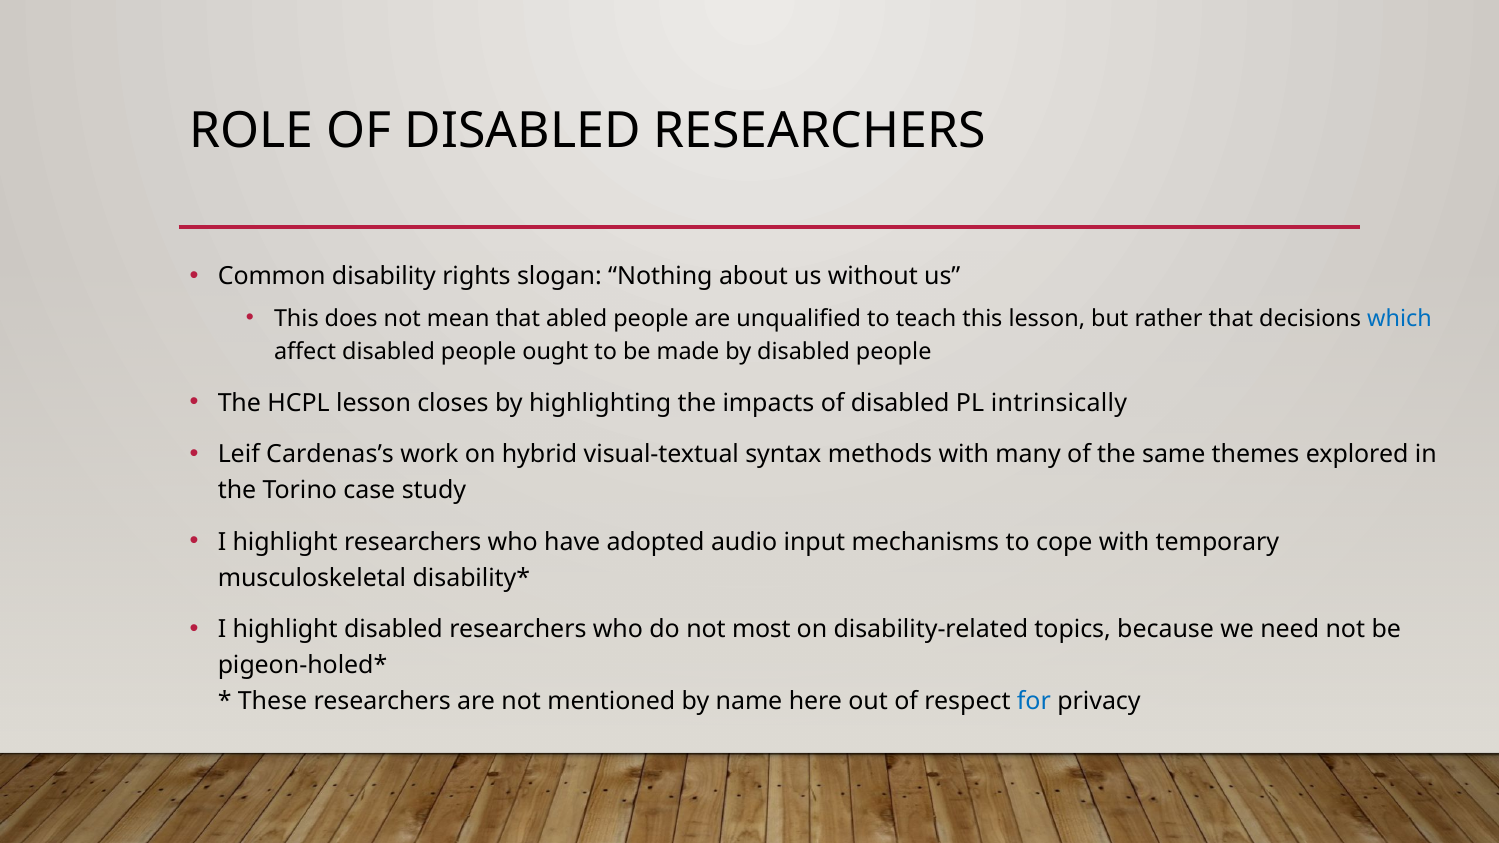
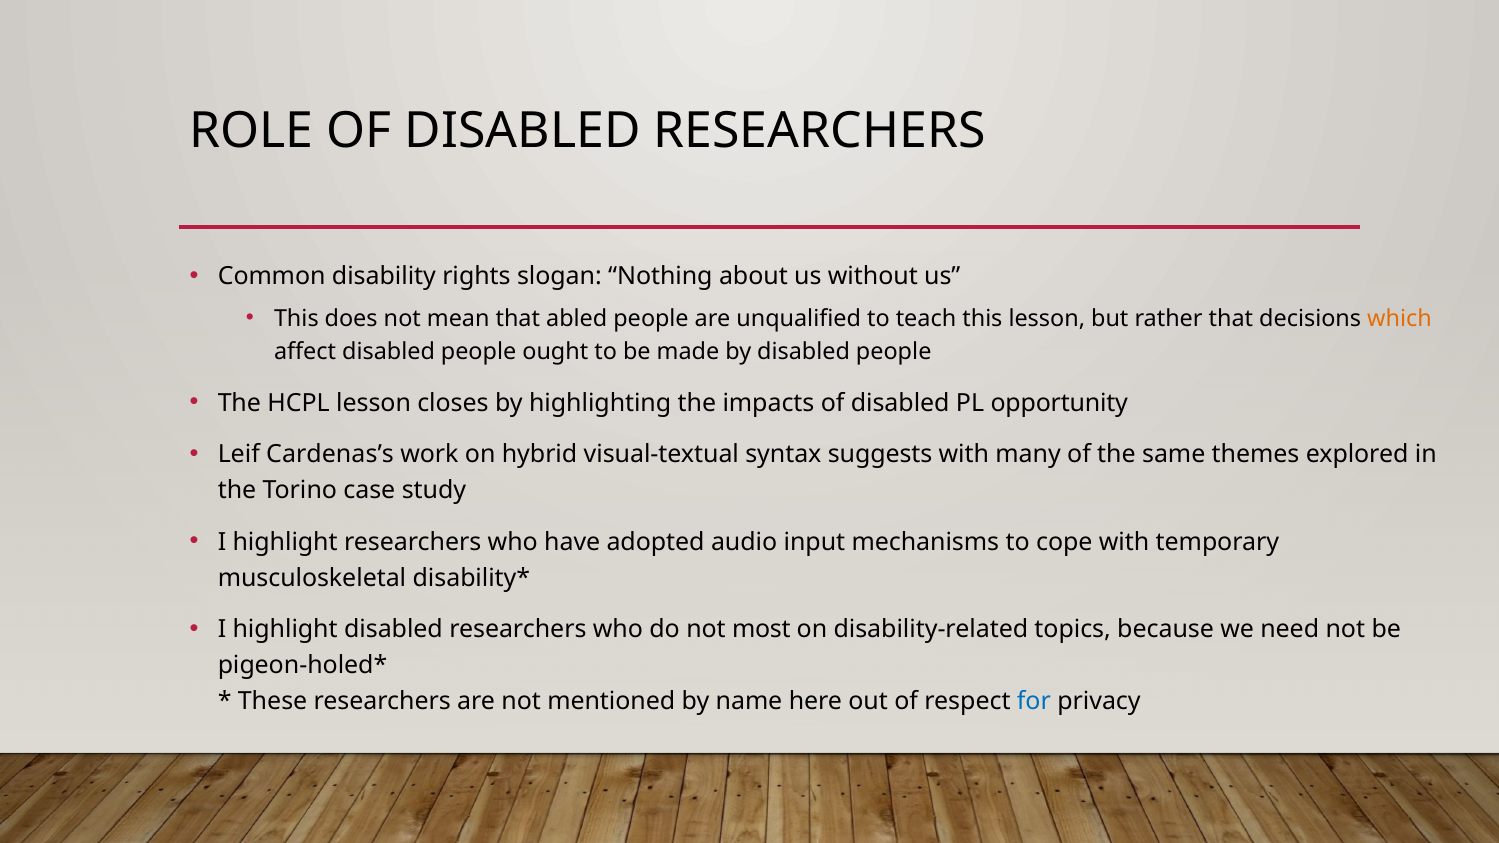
which colour: blue -> orange (1400, 318)
intrinsically: intrinsically -> opportunity (1059, 403)
methods: methods -> suggests (880, 455)
